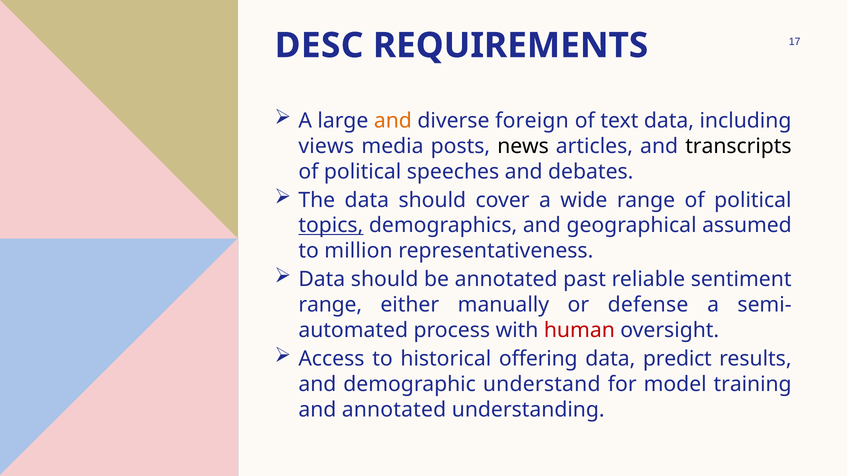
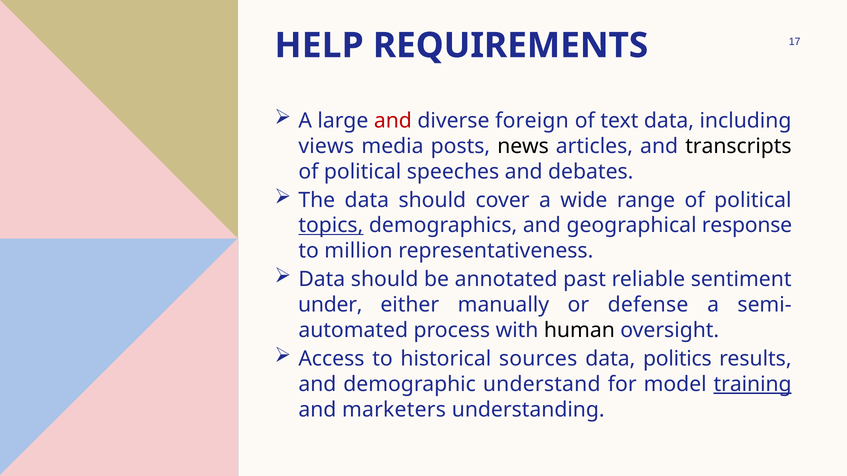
DESC: DESC -> HELP (319, 46)
and colour: orange -> red (393, 121)
assumed: assumed -> response (747, 226)
range: range -> under (330, 305)
human colour: red -> black (579, 331)
offering: offering -> sources (538, 359)
predict: predict -> politics (677, 359)
training underline: none -> present (753, 385)
and annotated: annotated -> marketers (394, 410)
